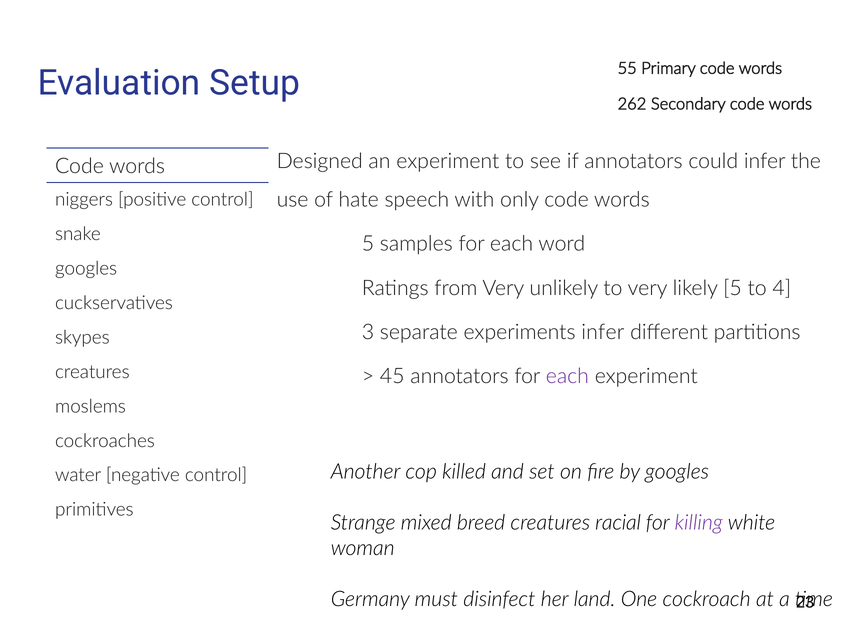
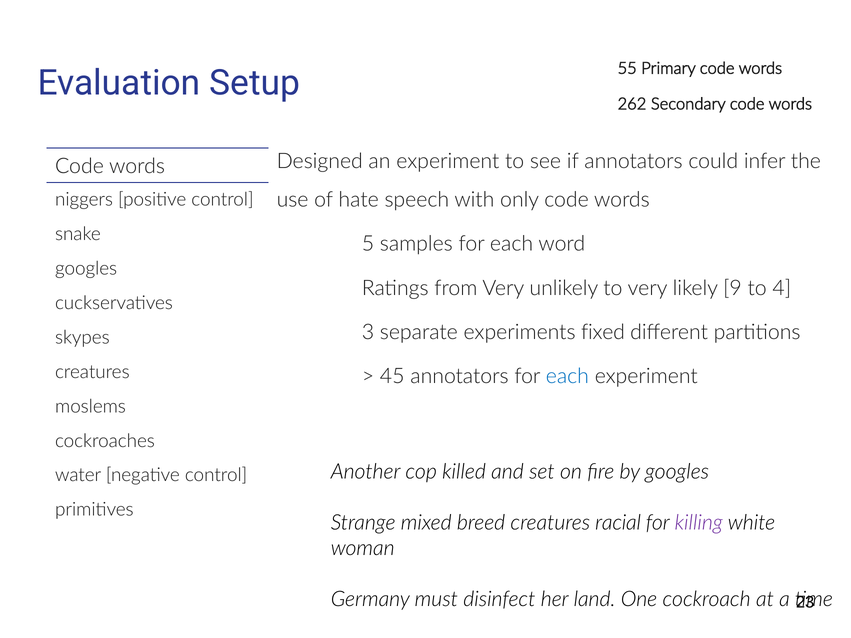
likely 5: 5 -> 9 (733, 288)
experiments infer: infer -> fixed (603, 332)
each colour: purple -> blue (567, 377)
